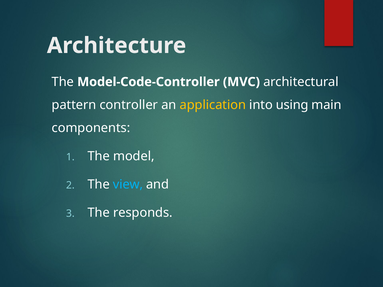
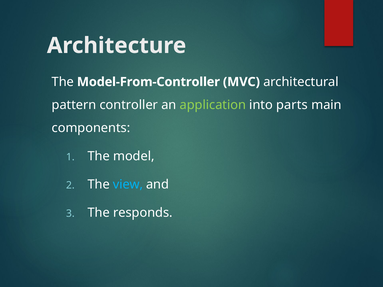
Model-Code-Controller: Model-Code-Controller -> Model-From-Controller (148, 82)
application colour: yellow -> light green (213, 105)
using: using -> parts (292, 105)
